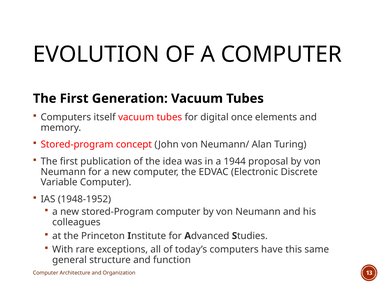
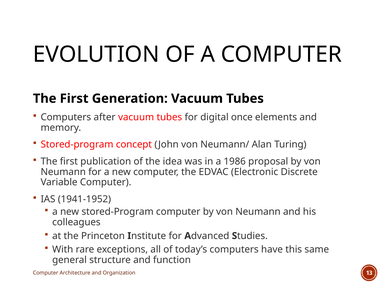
itself: itself -> after (105, 117)
1944: 1944 -> 1986 (235, 162)
1948-1952: 1948-1952 -> 1941-1952 (84, 199)
